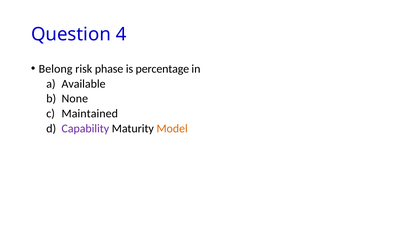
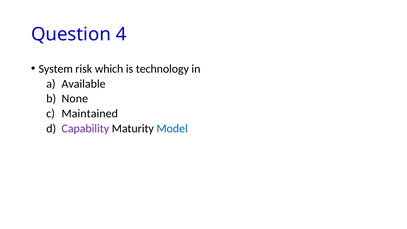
Belong: Belong -> System (56, 69)
phase: phase -> which (109, 69)
percentage: percentage -> technology (162, 69)
Model colour: orange -> blue (172, 129)
